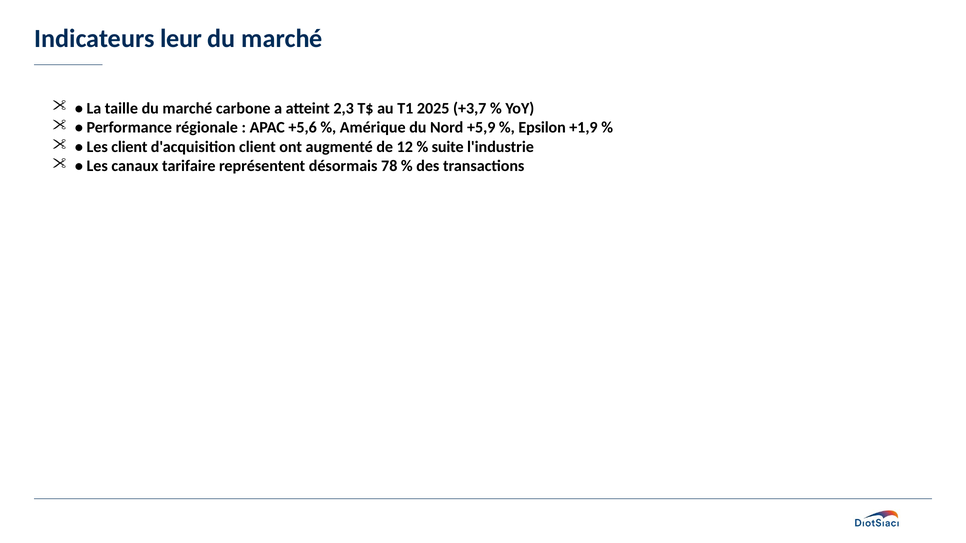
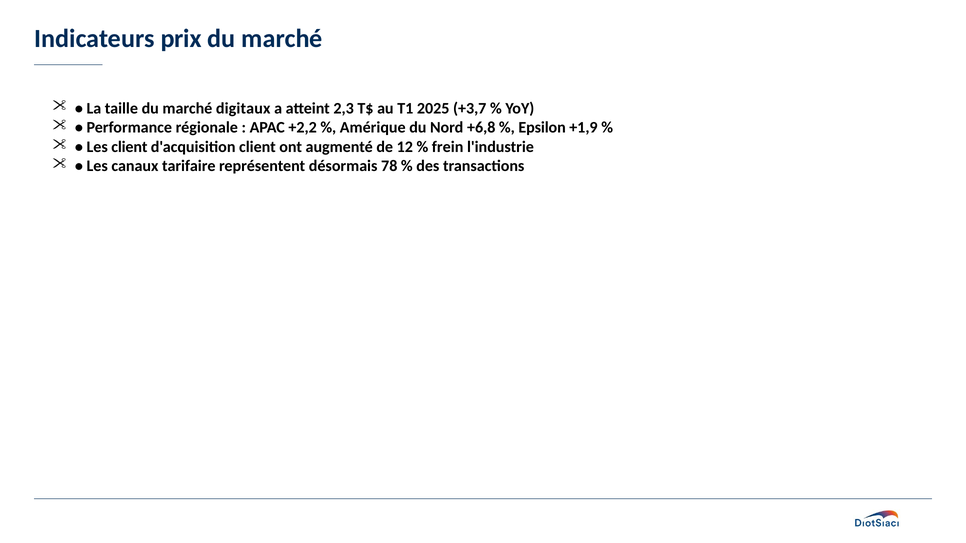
leur: leur -> prix (181, 39)
carbone: carbone -> digitaux (243, 108)
+5,6: +5,6 -> +2,2 (303, 128)
+5,9: +5,9 -> +6,8 (481, 128)
suite: suite -> frein (448, 147)
